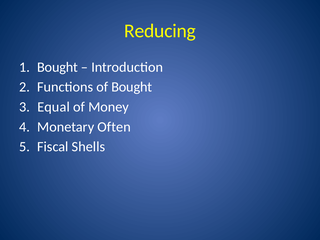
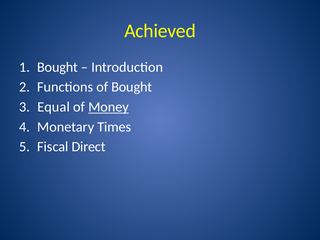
Reducing: Reducing -> Achieved (160, 31)
Money underline: none -> present (109, 107)
Often: Often -> Times (114, 127)
Shells: Shells -> Direct (89, 147)
